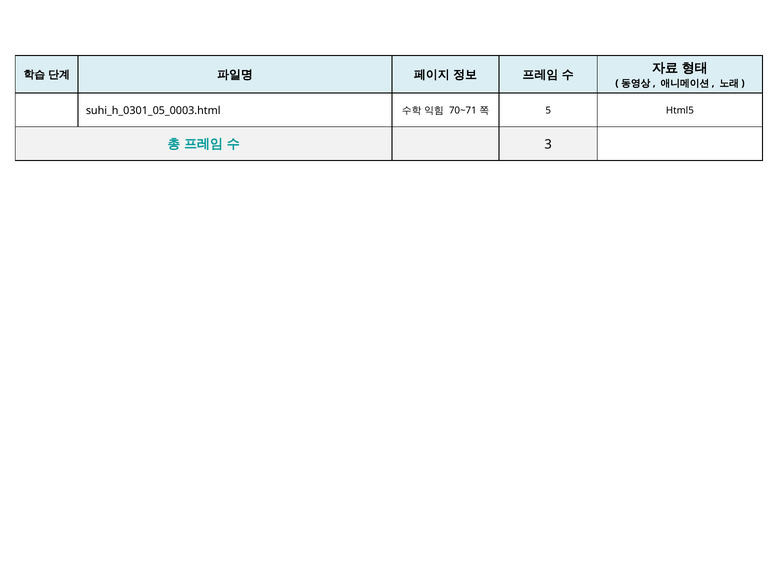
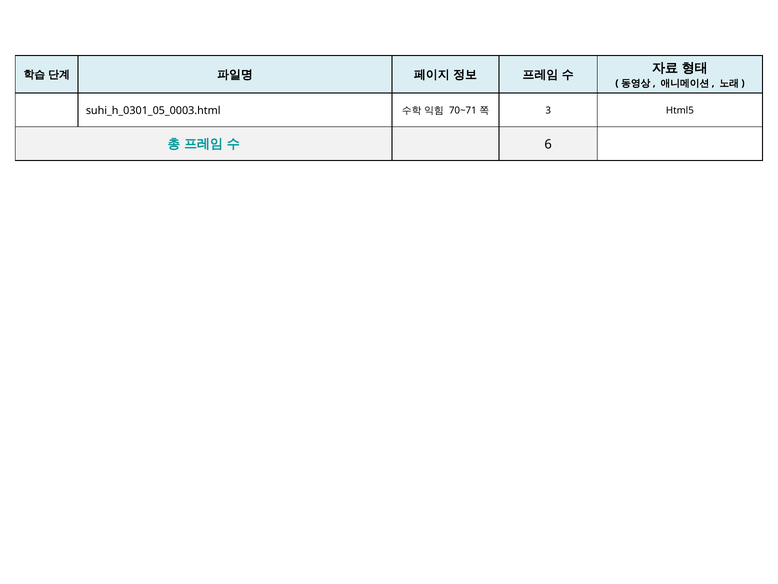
5: 5 -> 3 (548, 110)
3: 3 -> 6 (548, 144)
